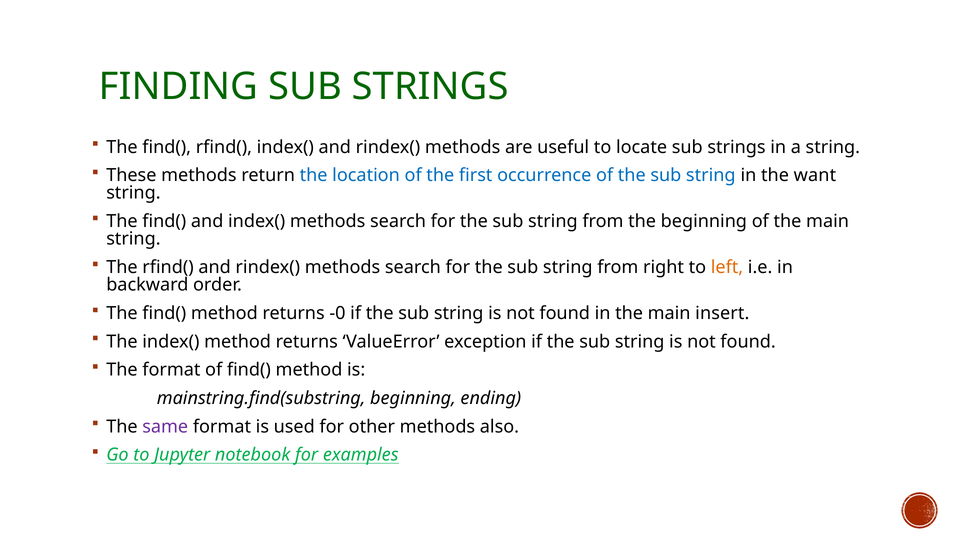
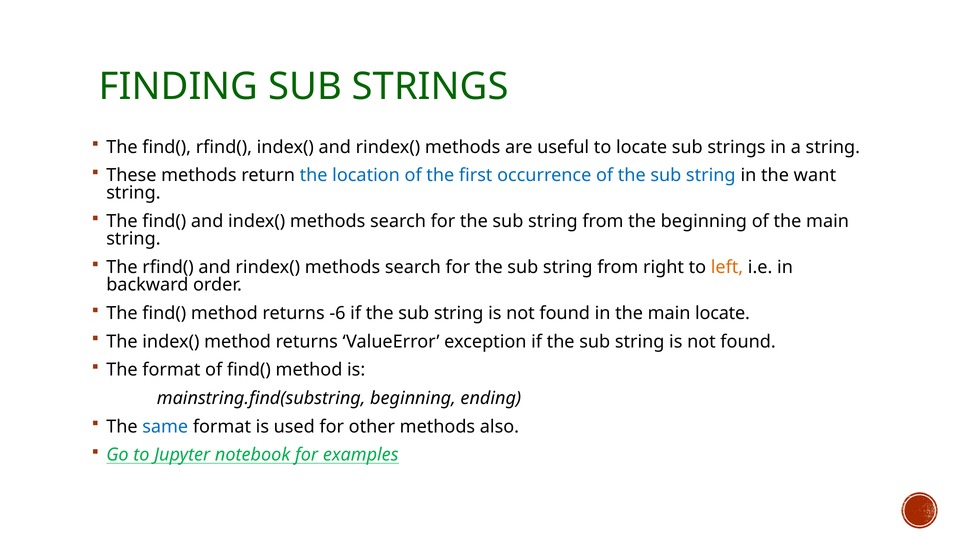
-0: -0 -> -6 (337, 313)
main insert: insert -> locate (722, 313)
same colour: purple -> blue (165, 427)
